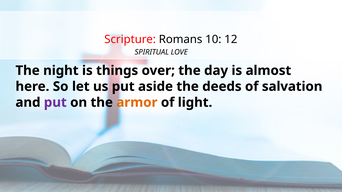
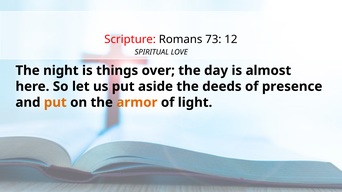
10: 10 -> 73 (213, 40)
salvation: salvation -> presence (292, 87)
put colour: purple -> orange (55, 103)
